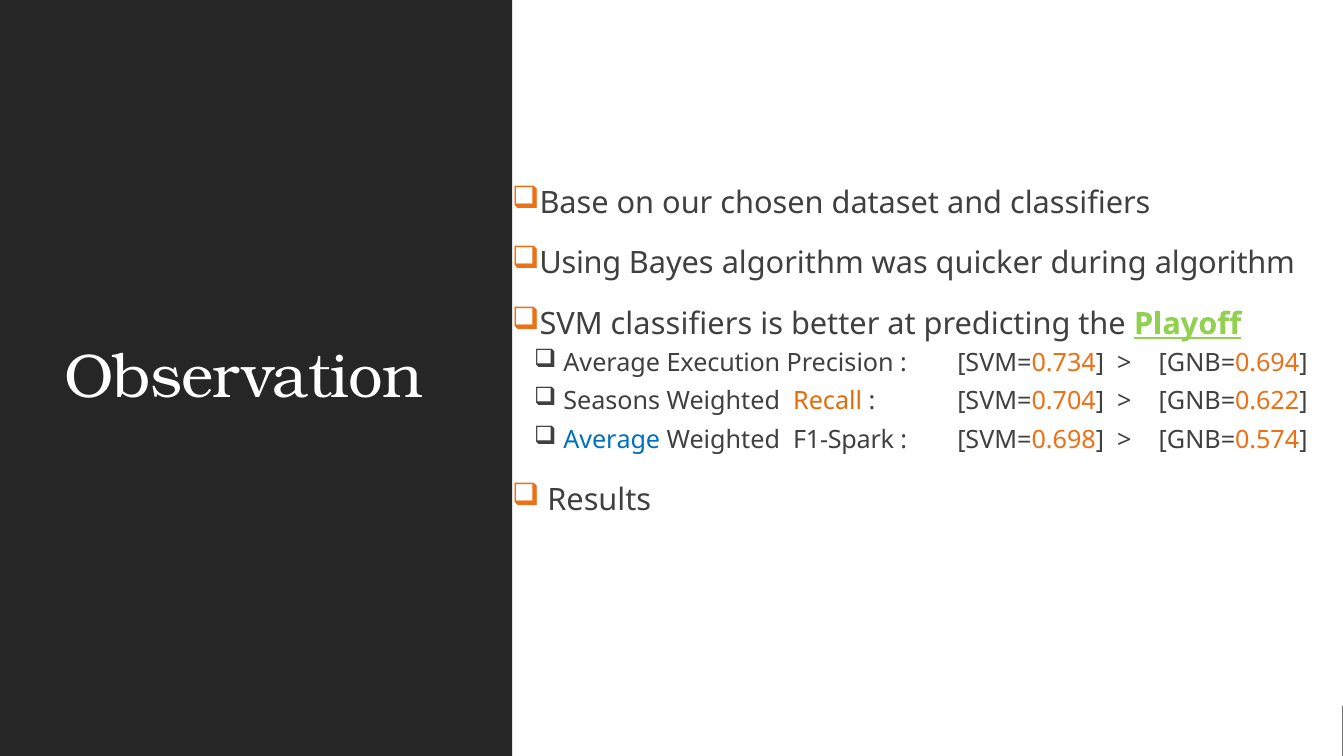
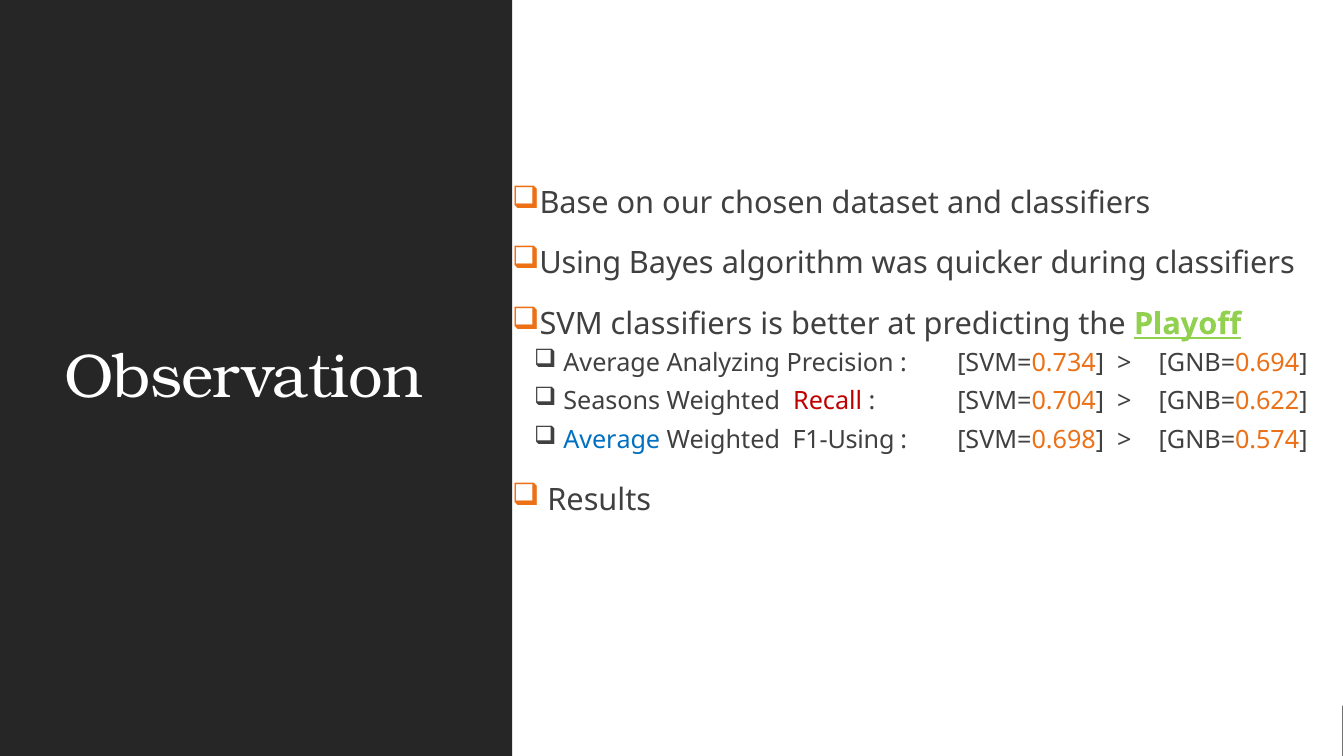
during algorithm: algorithm -> classifiers (1225, 264)
Execution: Execution -> Analyzing (723, 363)
Recall colour: orange -> red (828, 401)
F1-Spark: F1-Spark -> F1-Using (844, 440)
